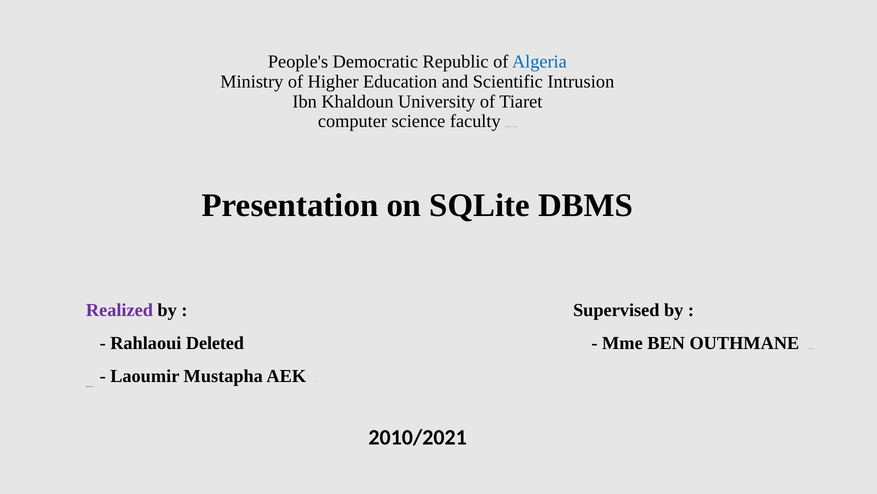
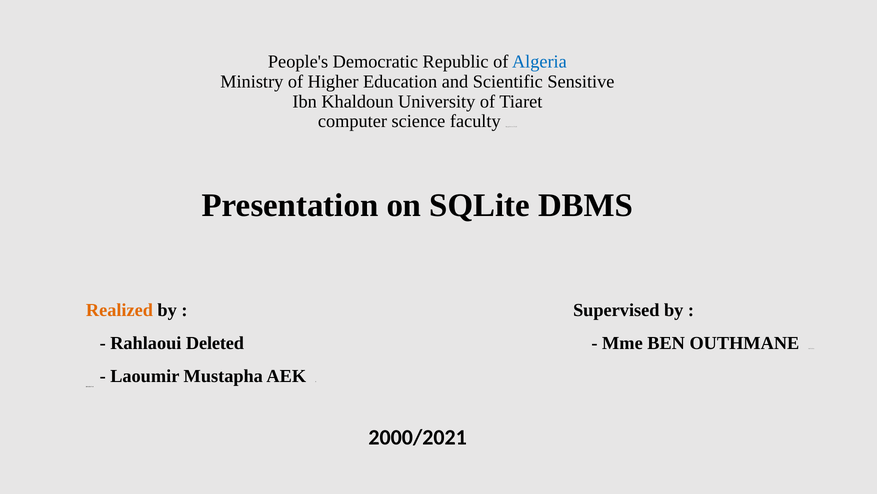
Intrusion: Intrusion -> Sensitive (581, 82)
Realized colour: purple -> orange (119, 310)
2010/2021: 2010/2021 -> 2000/2021 (418, 437)
